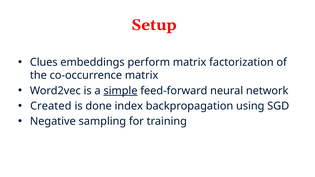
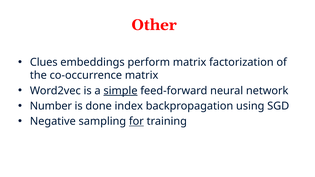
Setup: Setup -> Other (154, 25)
Created: Created -> Number (51, 106)
for underline: none -> present (136, 121)
